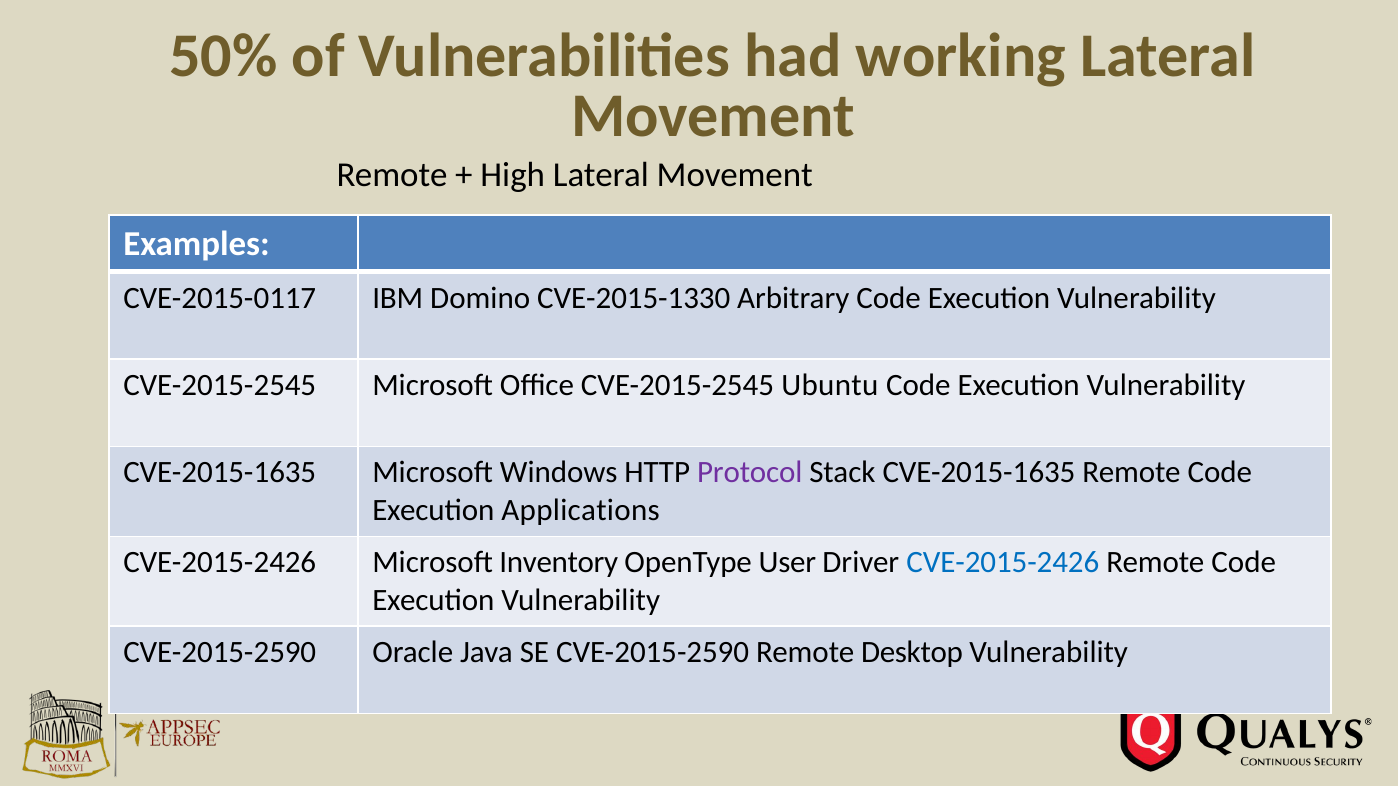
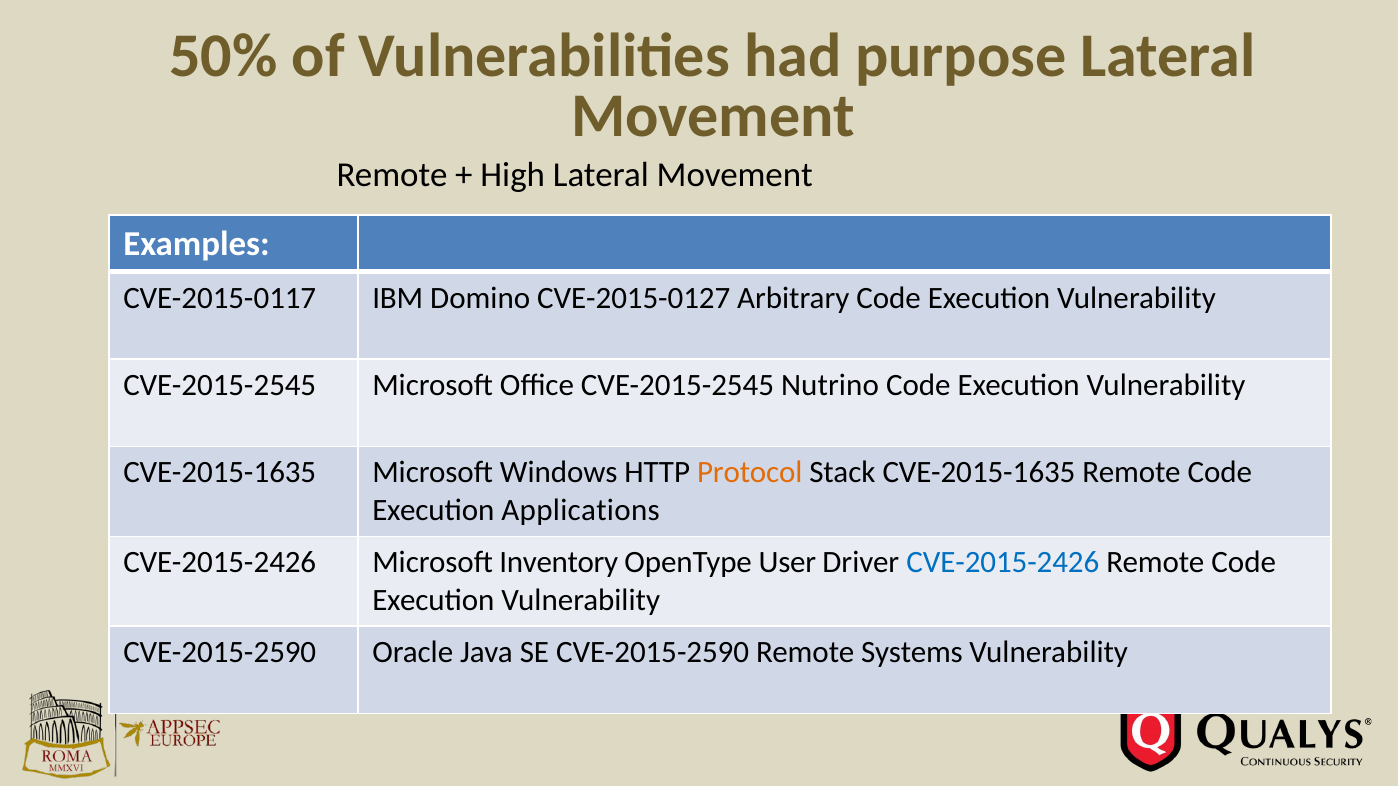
working: working -> purpose (961, 56)
CVE-2015-1330: CVE-2015-1330 -> CVE-2015-0127 (634, 298)
Ubuntu: Ubuntu -> Nutrino (830, 386)
Protocol colour: purple -> orange (750, 473)
Desktop: Desktop -> Systems (912, 653)
